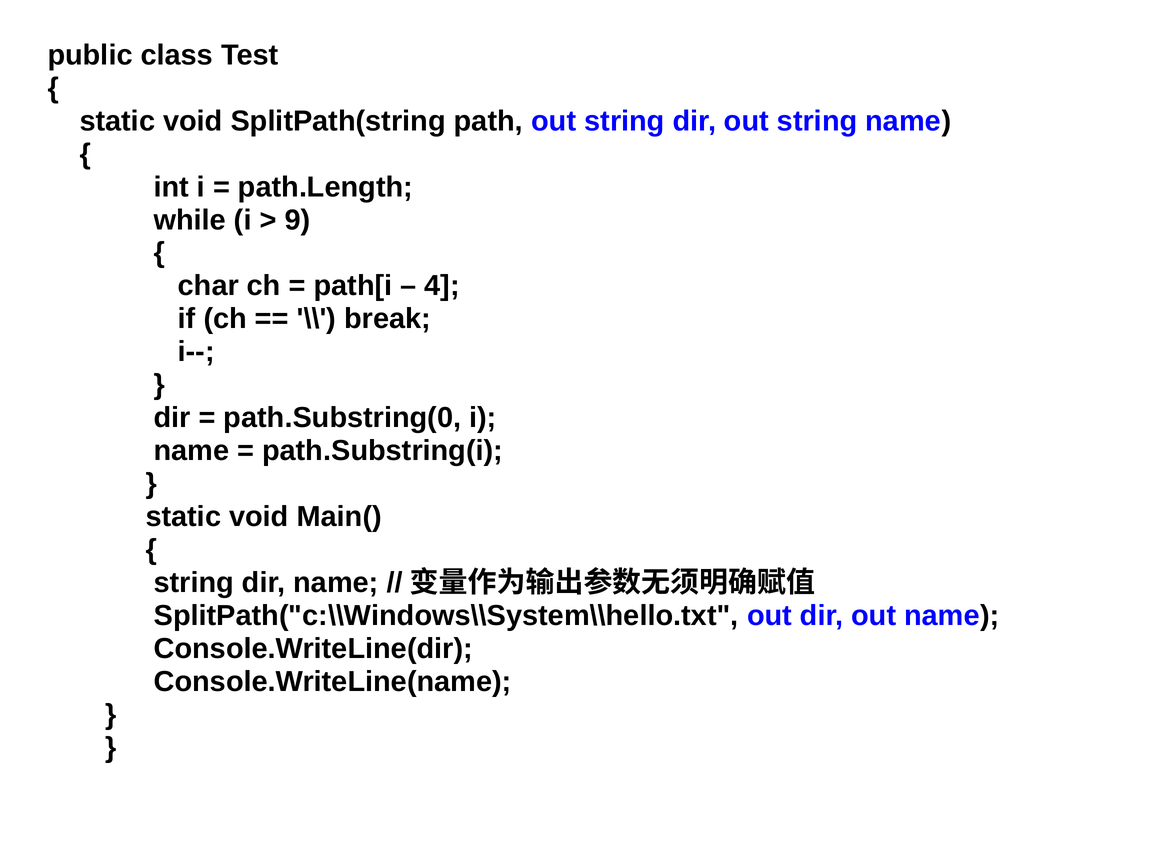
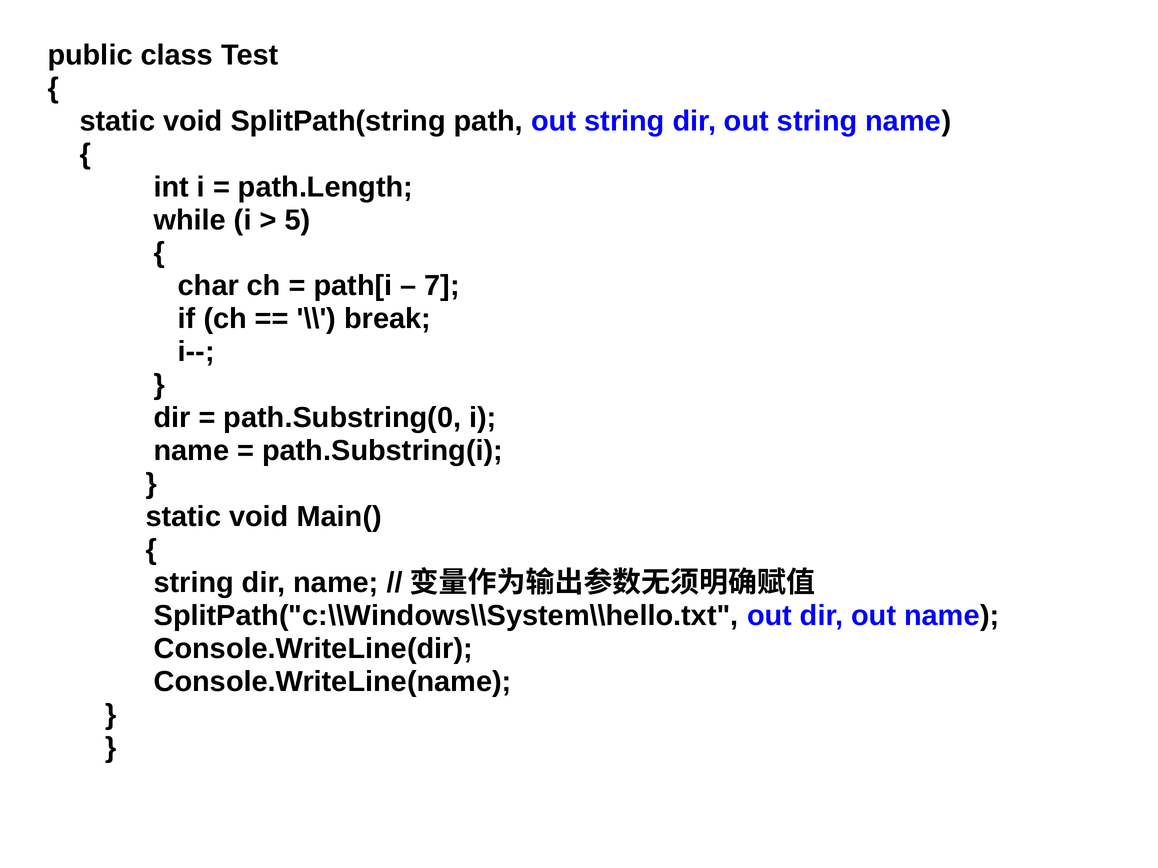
9: 9 -> 5 (297, 220)
4: 4 -> 7 (442, 286)
